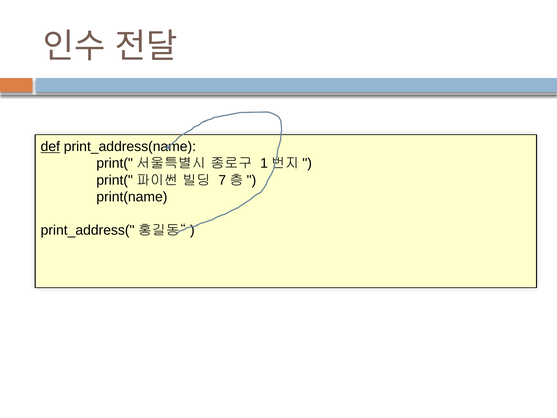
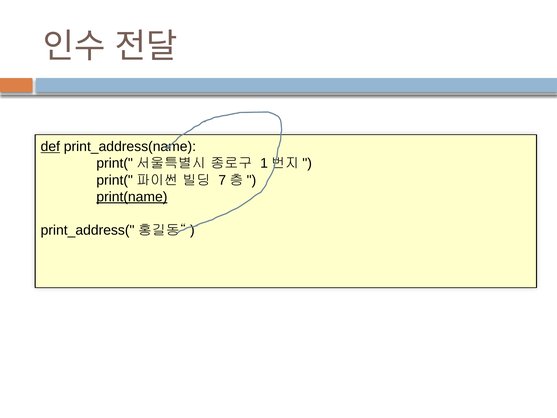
print(name underline: none -> present (132, 197)
